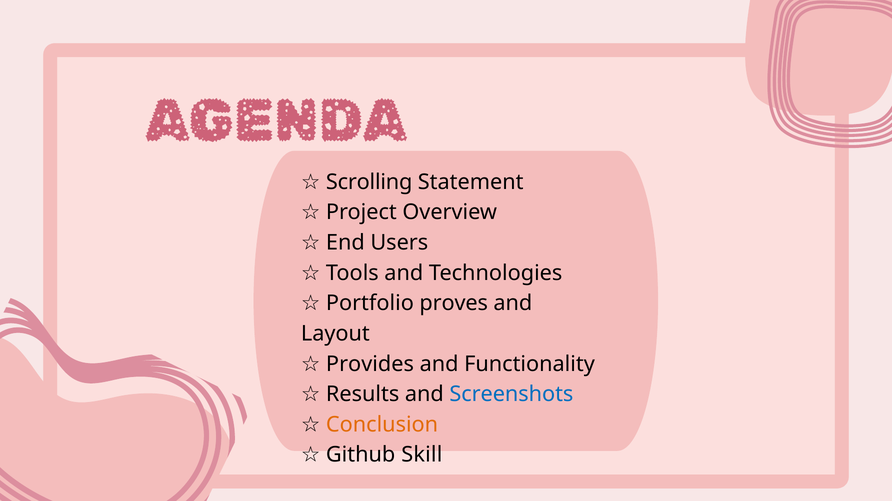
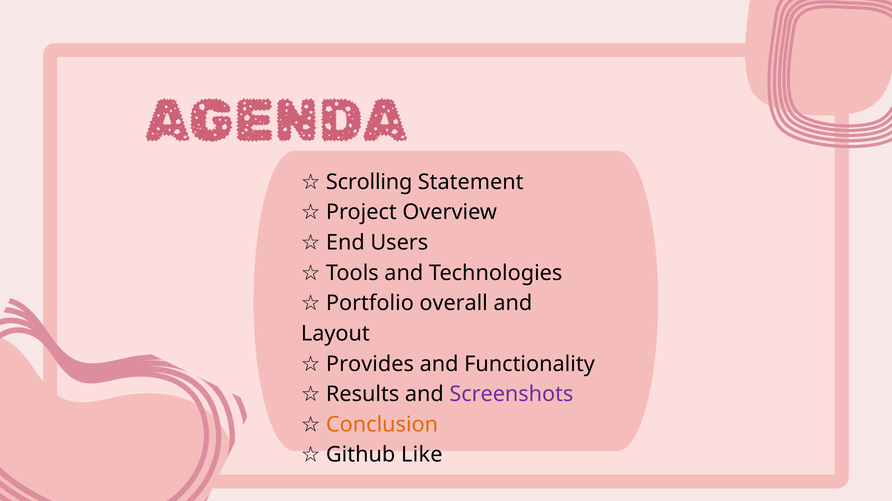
proves: proves -> overall (454, 304)
Screenshots colour: blue -> purple (511, 395)
Skill: Skill -> Like (422, 455)
